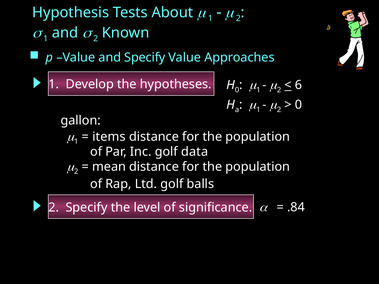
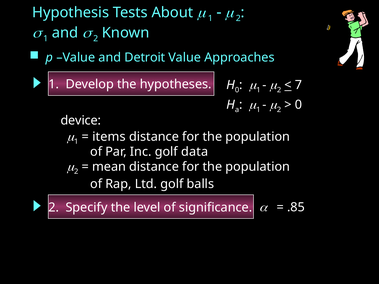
and Specify: Specify -> Detroit (145, 57)
6: 6 -> 7 (299, 85)
gallon: gallon -> device (81, 121)
.84: .84 -> .85 (296, 207)
